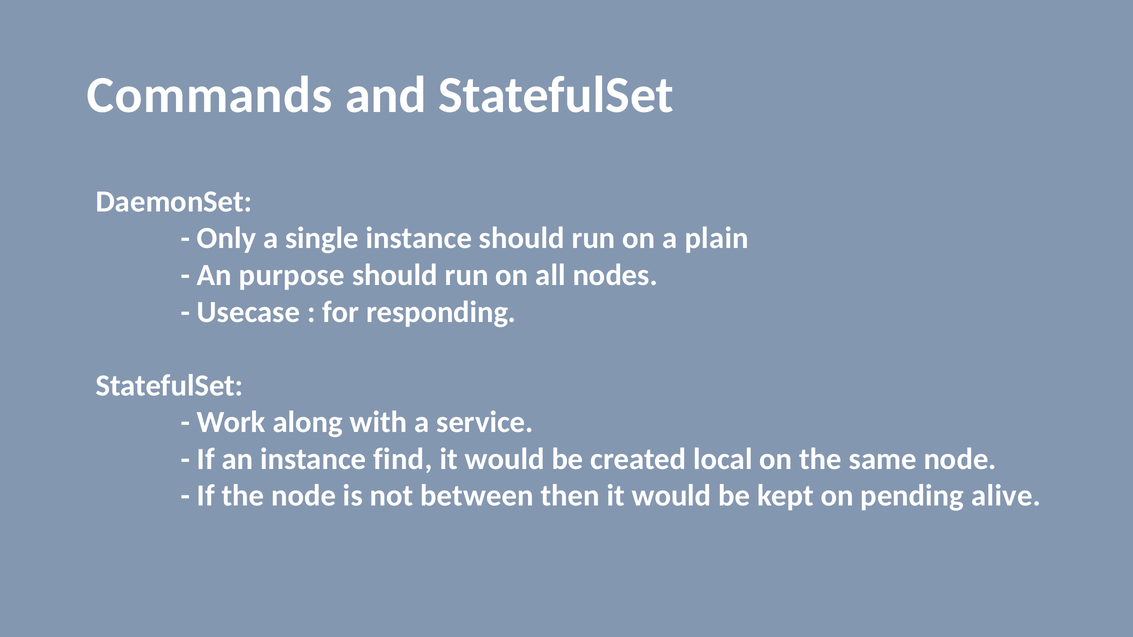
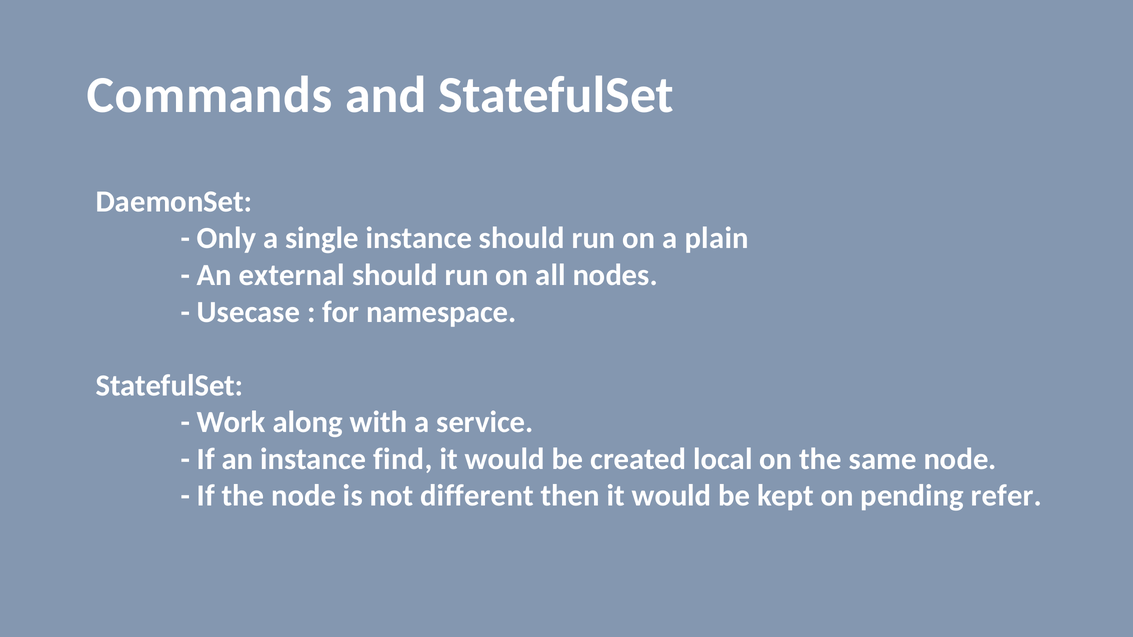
purpose: purpose -> external (292, 275)
responding: responding -> namespace (441, 312)
between: between -> different (477, 496)
alive: alive -> refer (1006, 496)
